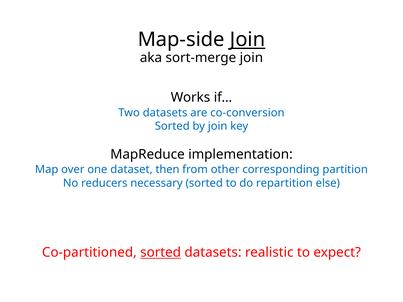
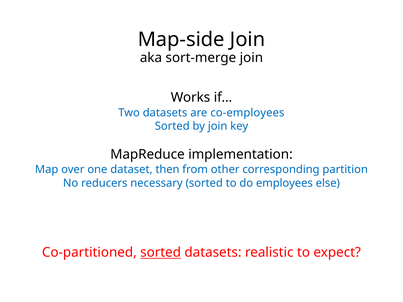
Join underline: present -> none (248, 40)
co-conversion: co-conversion -> co-employees (247, 113)
repartition: repartition -> employees (284, 183)
